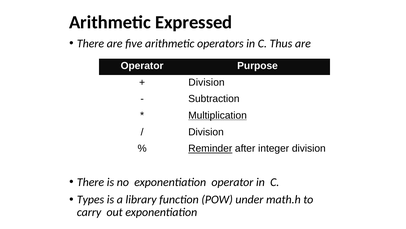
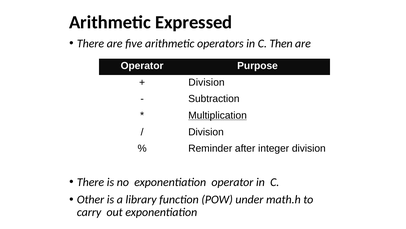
Thus: Thus -> Then (281, 43)
Reminder underline: present -> none (210, 148)
Types: Types -> Other (91, 199)
